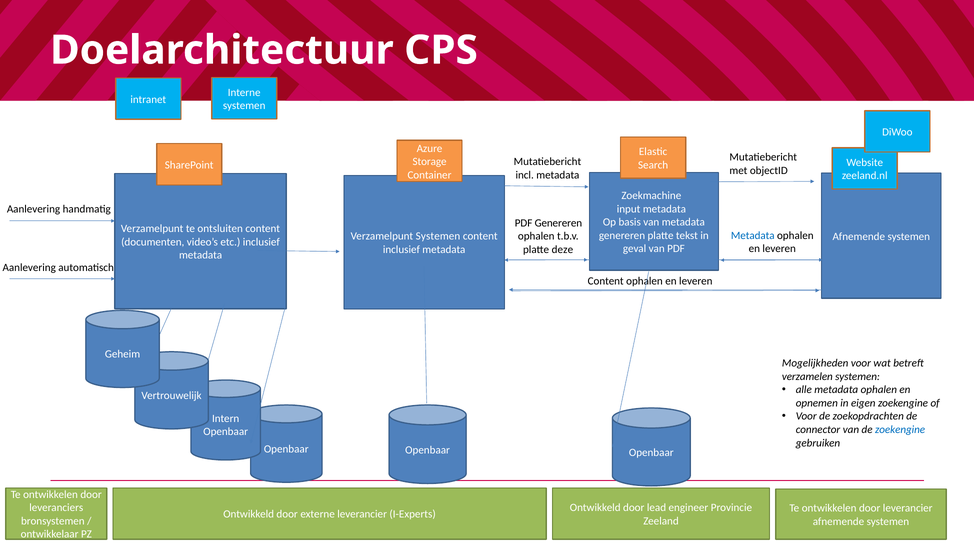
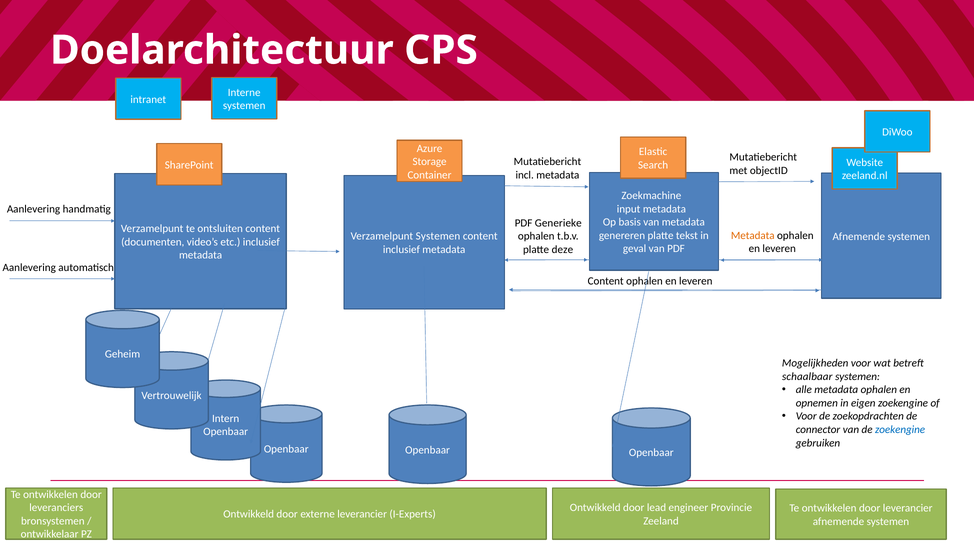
PDF Genereren: Genereren -> Generieke (558, 223)
Metadata colour: blue -> orange (753, 235)
verzamelen: verzamelen -> schaalbaar (807, 376)
